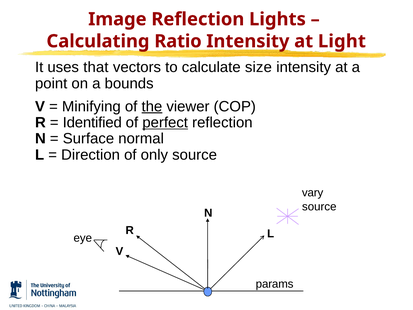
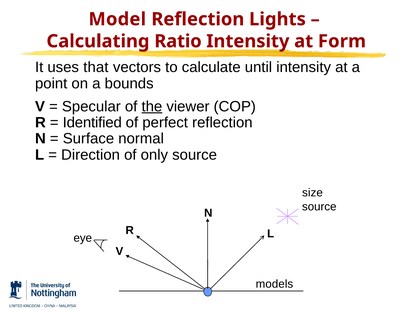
Image: Image -> Model (117, 19)
Light: Light -> Form (342, 41)
size: size -> until (258, 67)
Minifying: Minifying -> Specular (91, 106)
perfect underline: present -> none (165, 122)
vary: vary -> size (312, 193)
params: params -> models (274, 284)
